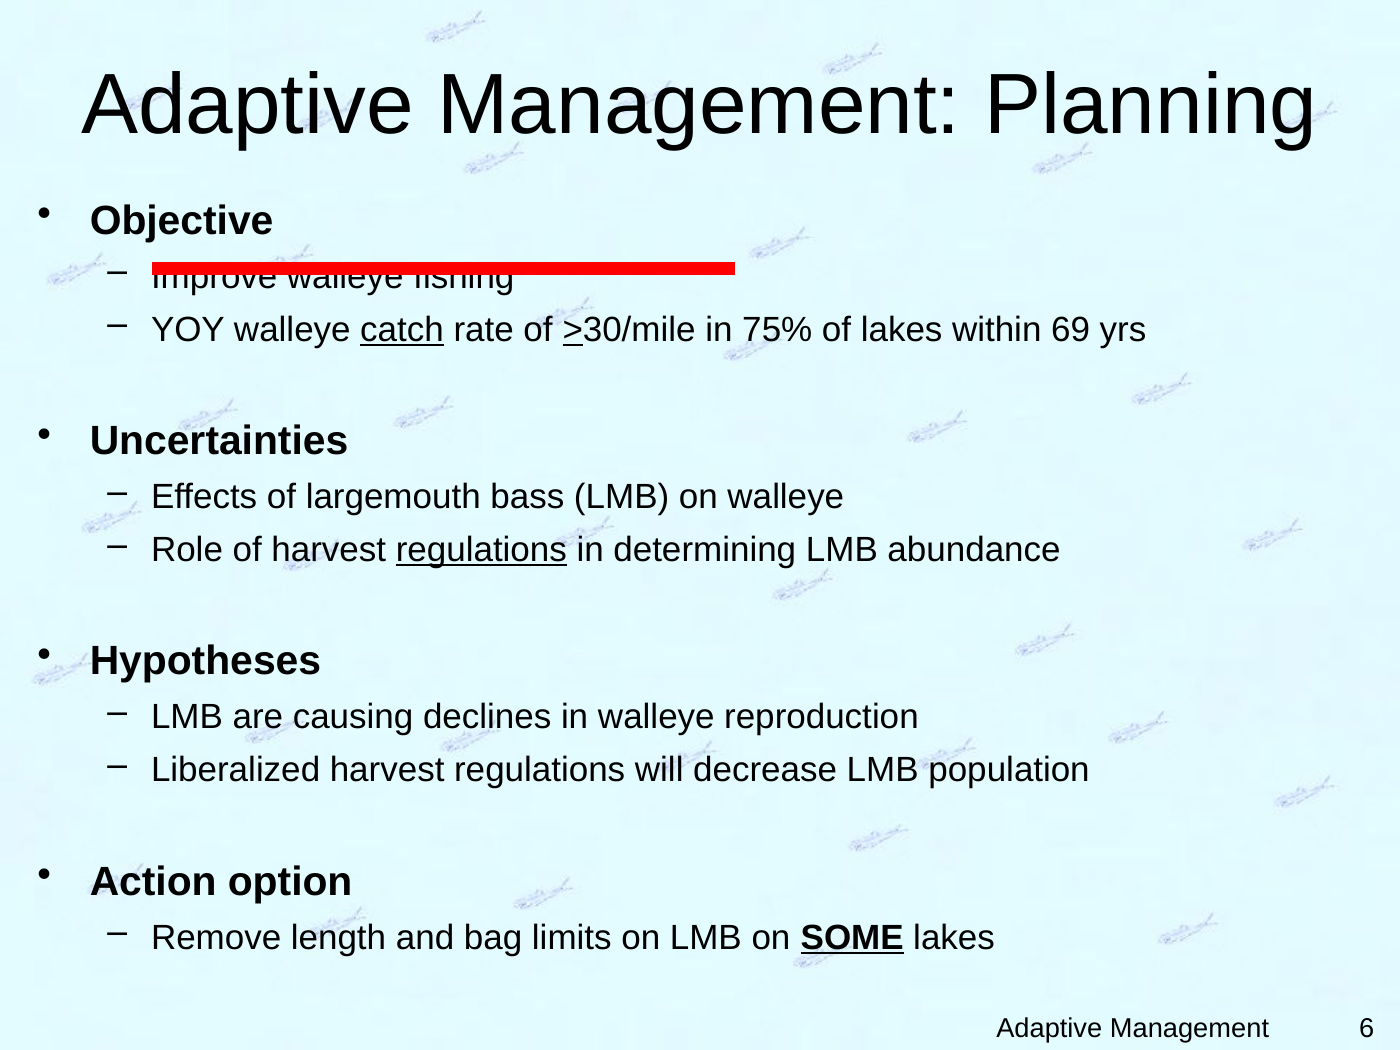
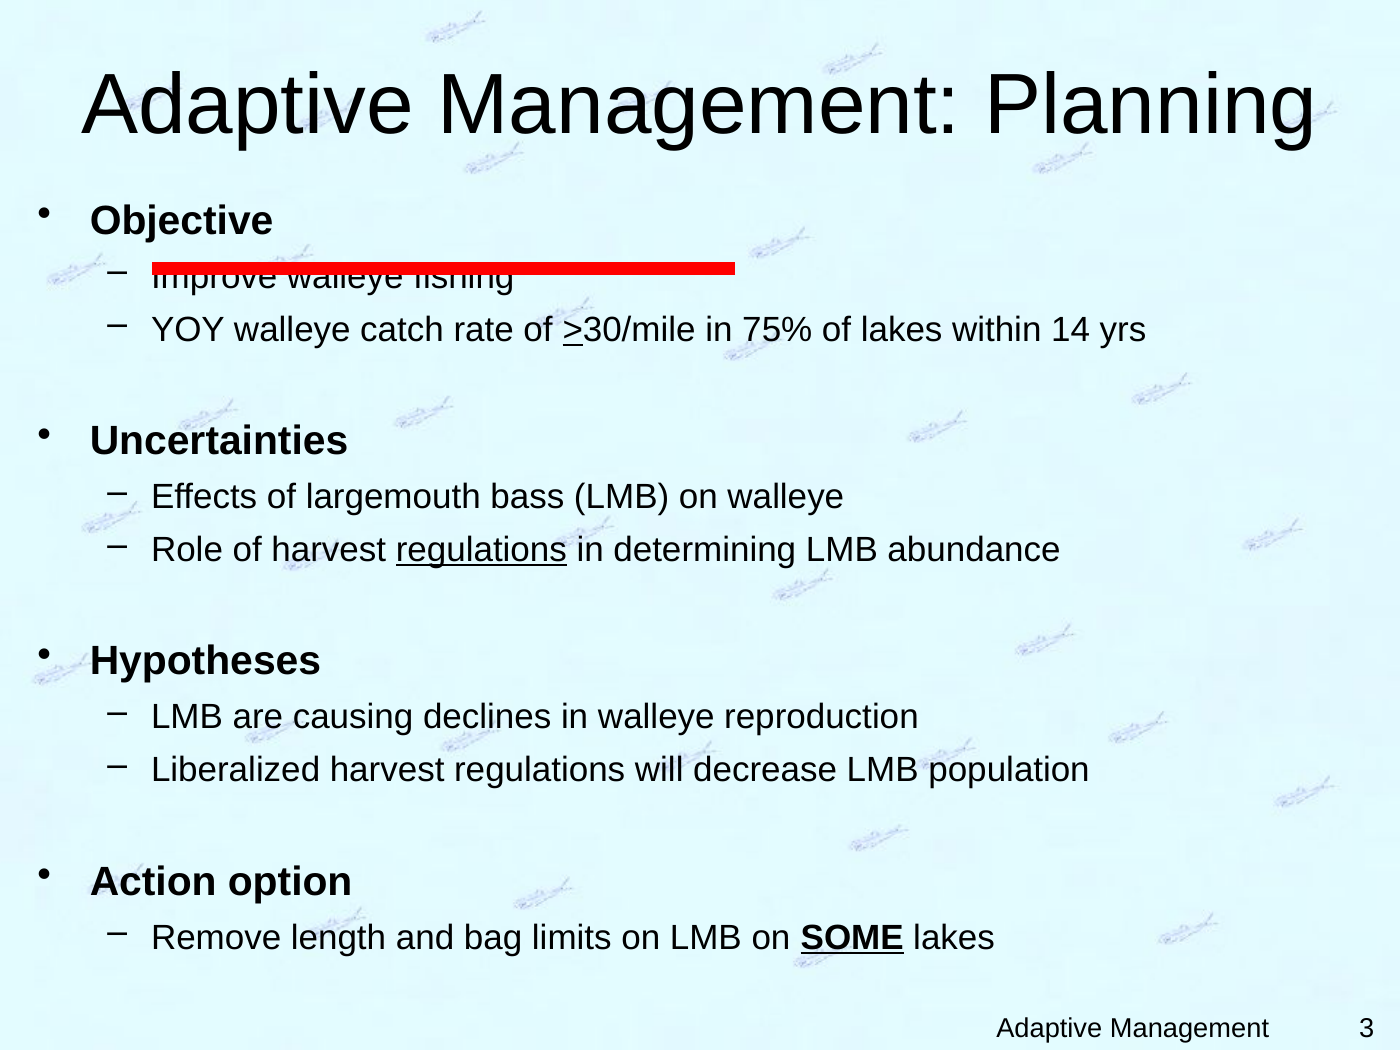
catch underline: present -> none (402, 330)
69: 69 -> 14 (1071, 330)
6: 6 -> 3 (1367, 1028)
